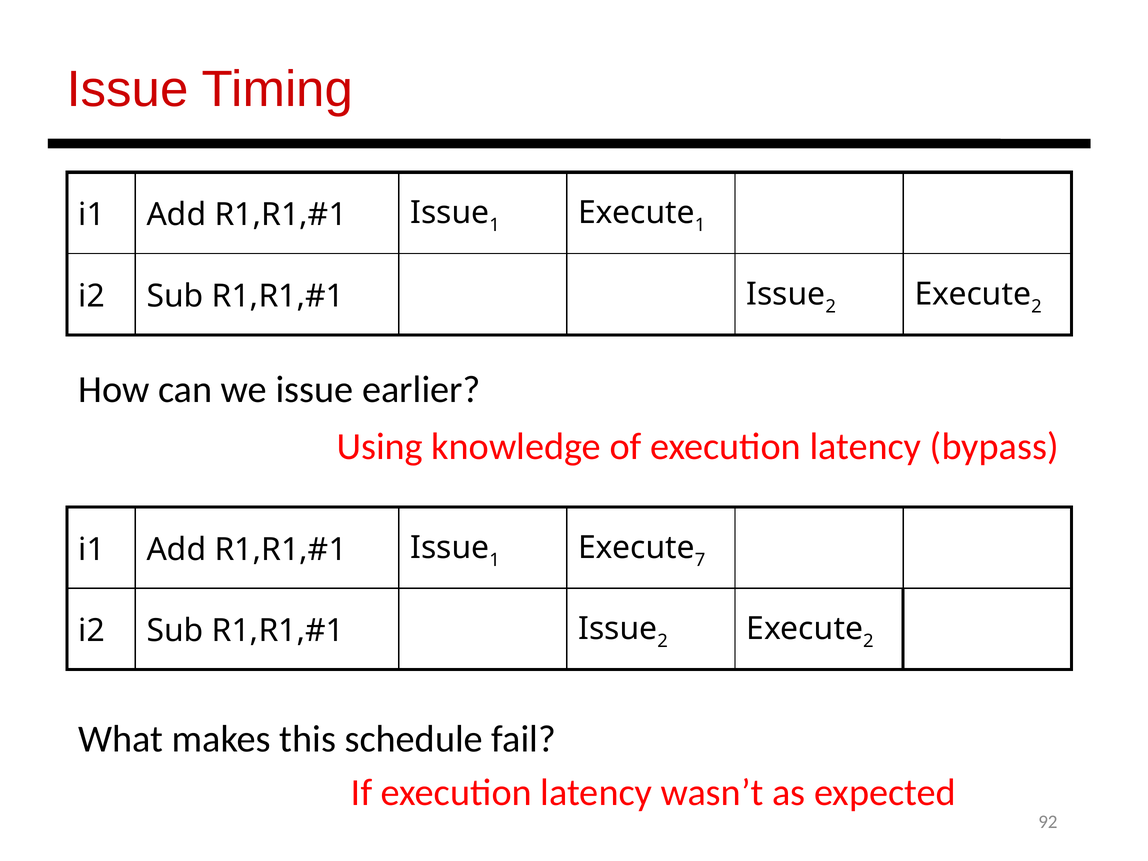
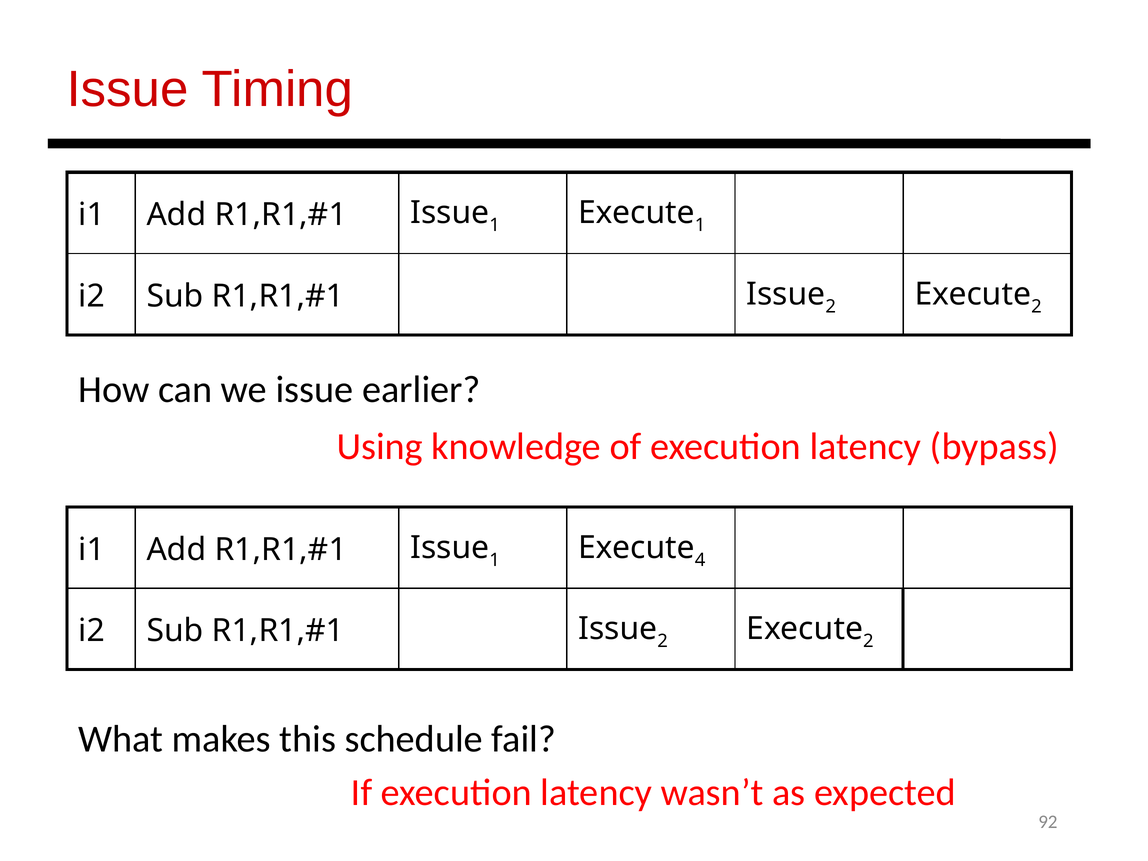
7: 7 -> 4 (700, 560)
